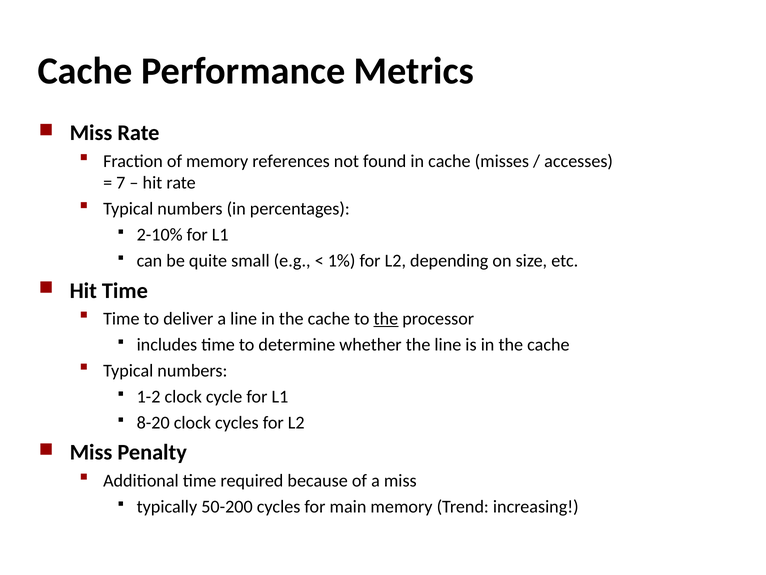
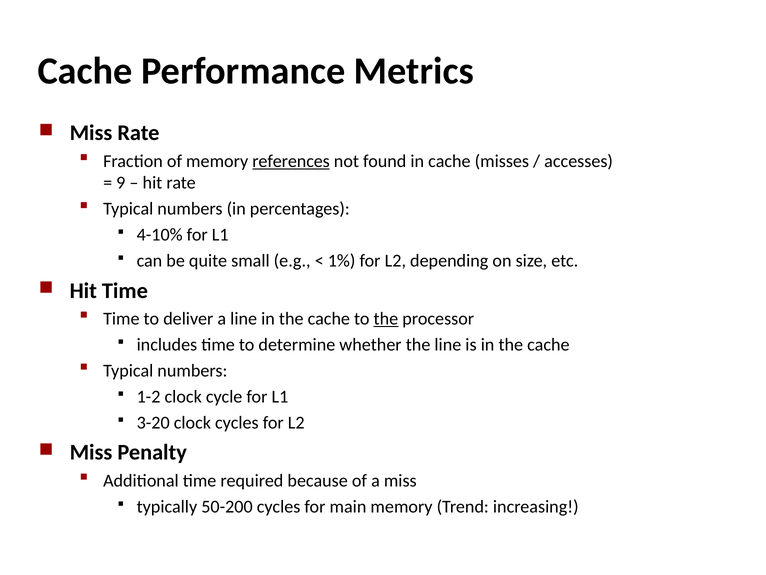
references underline: none -> present (291, 161)
7: 7 -> 9 (121, 183)
2-10%: 2-10% -> 4-10% (160, 235)
8-20: 8-20 -> 3-20 (153, 422)
